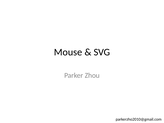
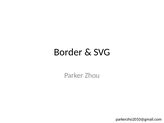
Mouse: Mouse -> Border (68, 52)
